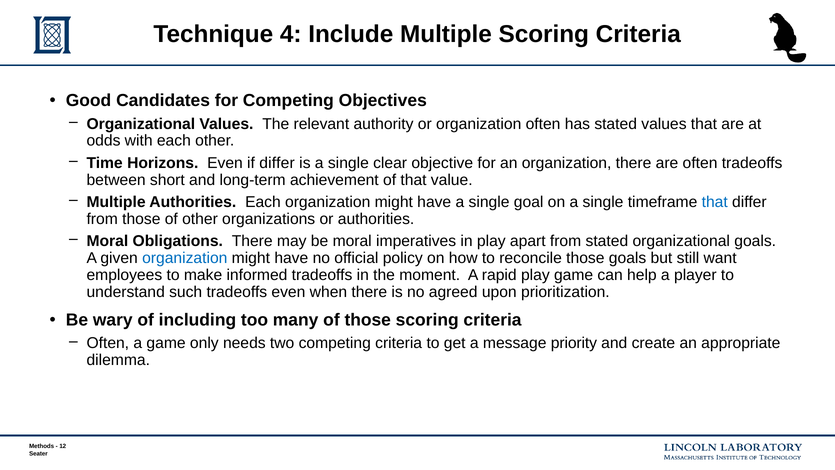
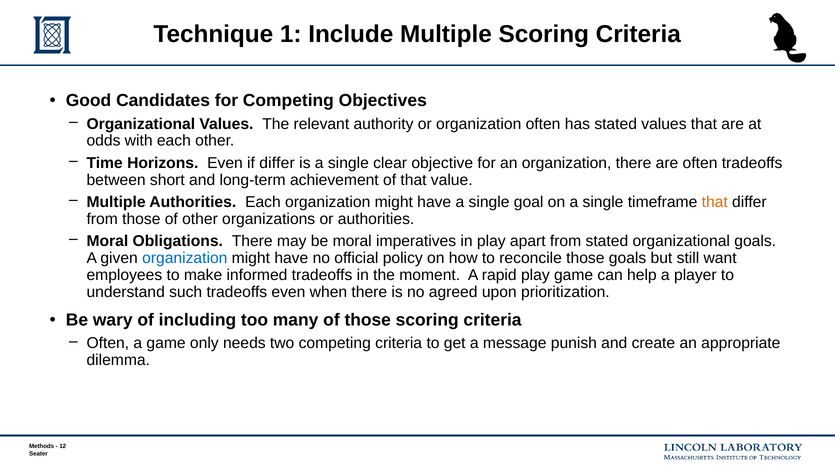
4: 4 -> 1 (291, 34)
that colour: blue -> orange (715, 202)
priority: priority -> punish (574, 343)
